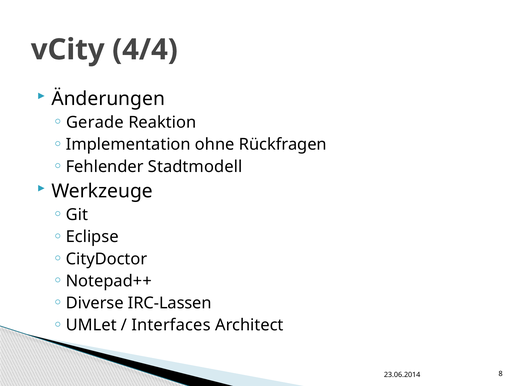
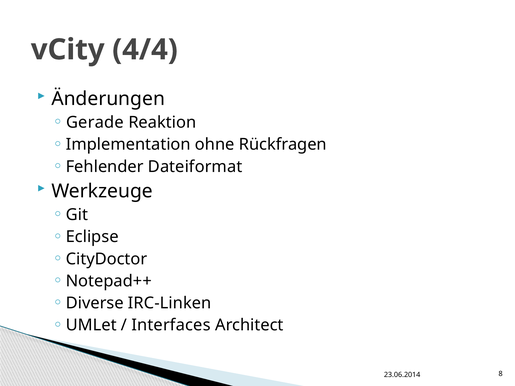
Stadtmodell: Stadtmodell -> Dateiformat (195, 167)
IRC-Lassen: IRC-Lassen -> IRC-Linken (170, 303)
